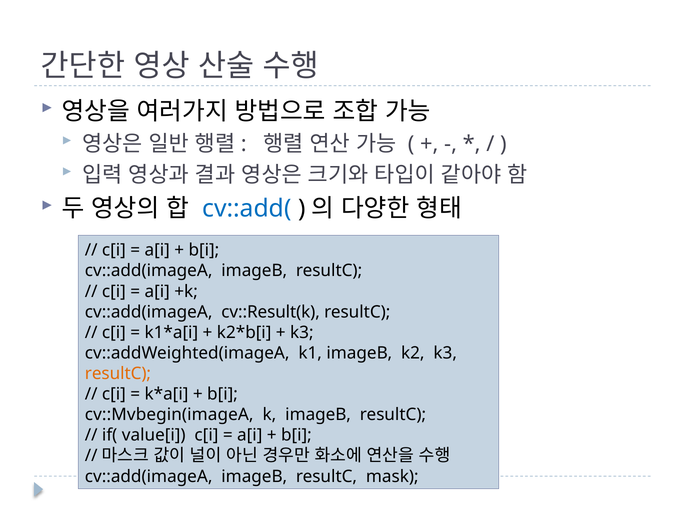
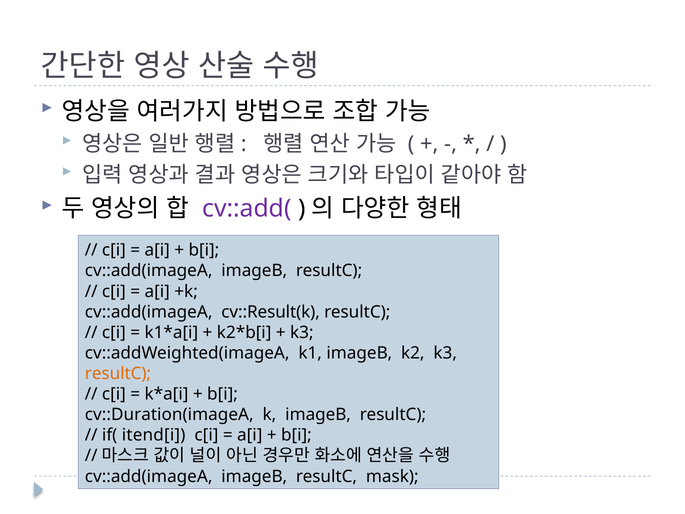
cv::add( colour: blue -> purple (247, 209)
cv::Mvbegin(imageA: cv::Mvbegin(imageA -> cv::Duration(imageA (169, 415)
value[i: value[i -> itend[i (154, 435)
